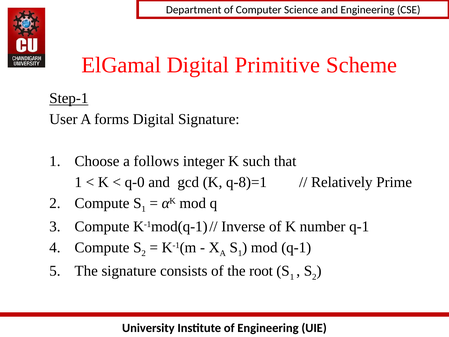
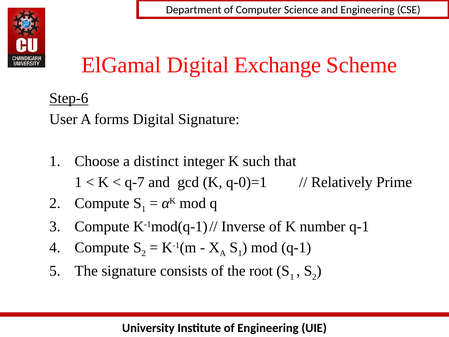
Primitive: Primitive -> Exchange (278, 65)
Step-1: Step-1 -> Step-6 (69, 98)
follows: follows -> distinct (156, 161)
q-0: q-0 -> q-7 (135, 182)
q-8)=1: q-8)=1 -> q-0)=1 (246, 182)
